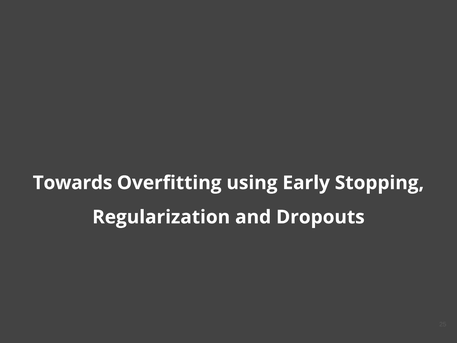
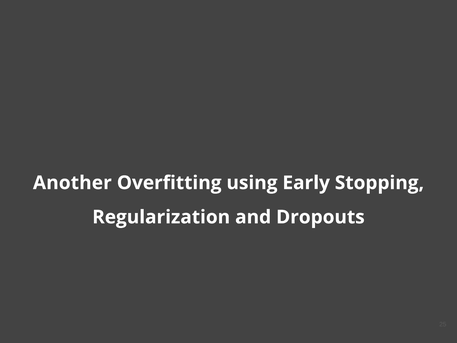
Towards: Towards -> Another (72, 183)
